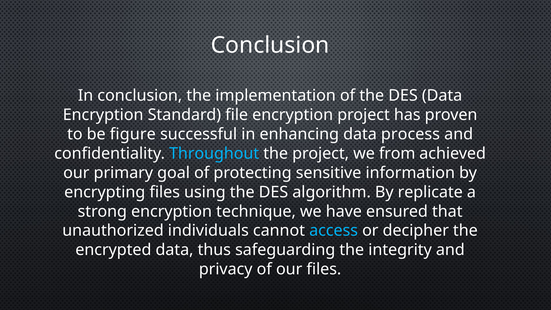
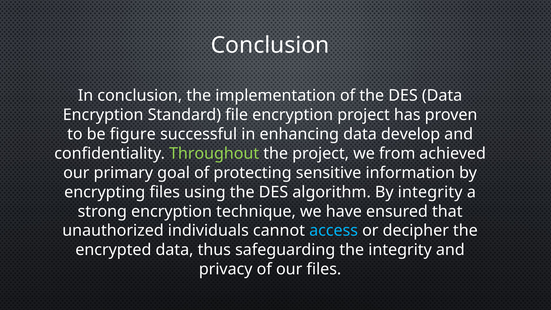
process: process -> develop (411, 134)
Throughout colour: light blue -> light green (214, 153)
By replicate: replicate -> integrity (430, 192)
